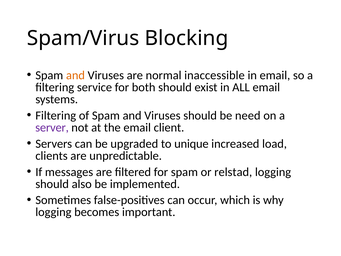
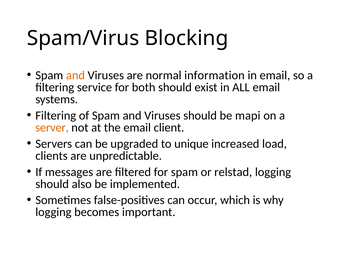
inaccessible: inaccessible -> information (214, 75)
need: need -> mapi (248, 115)
server colour: purple -> orange (52, 127)
